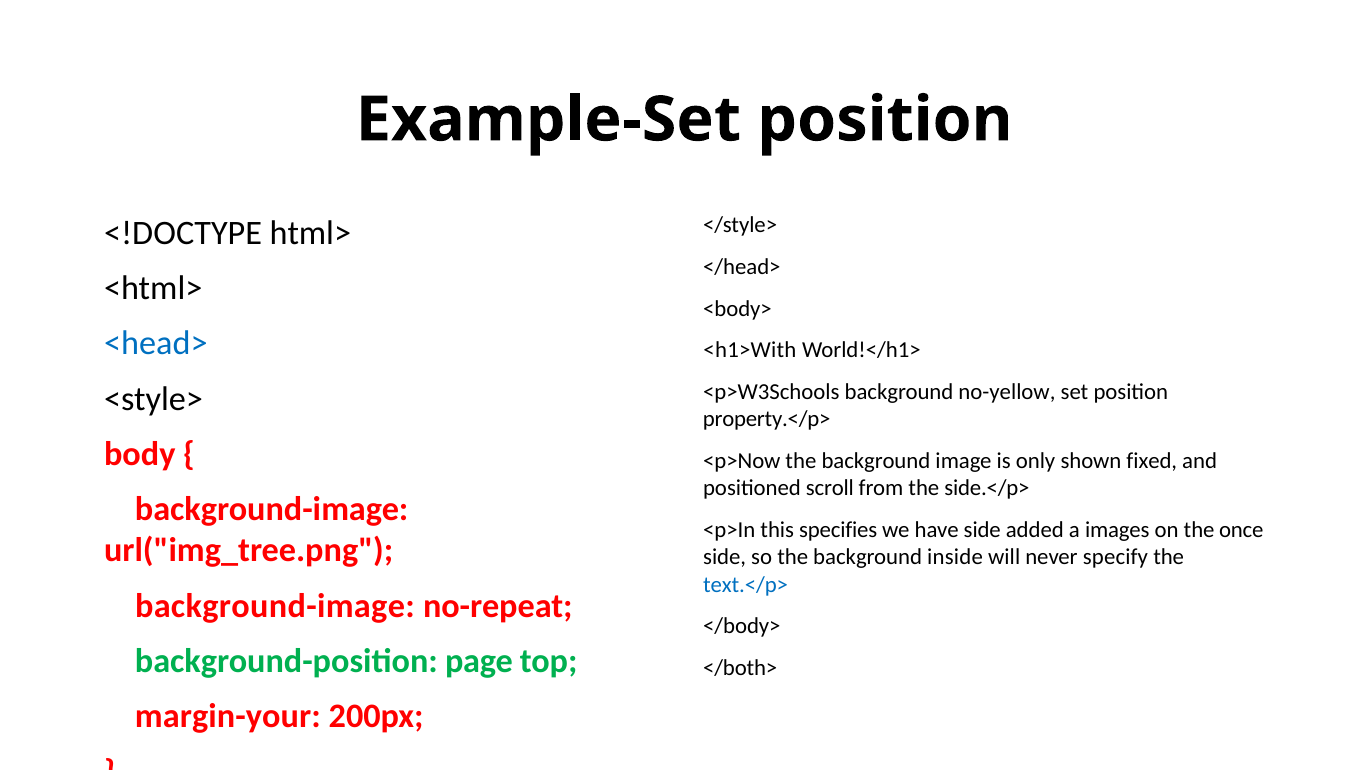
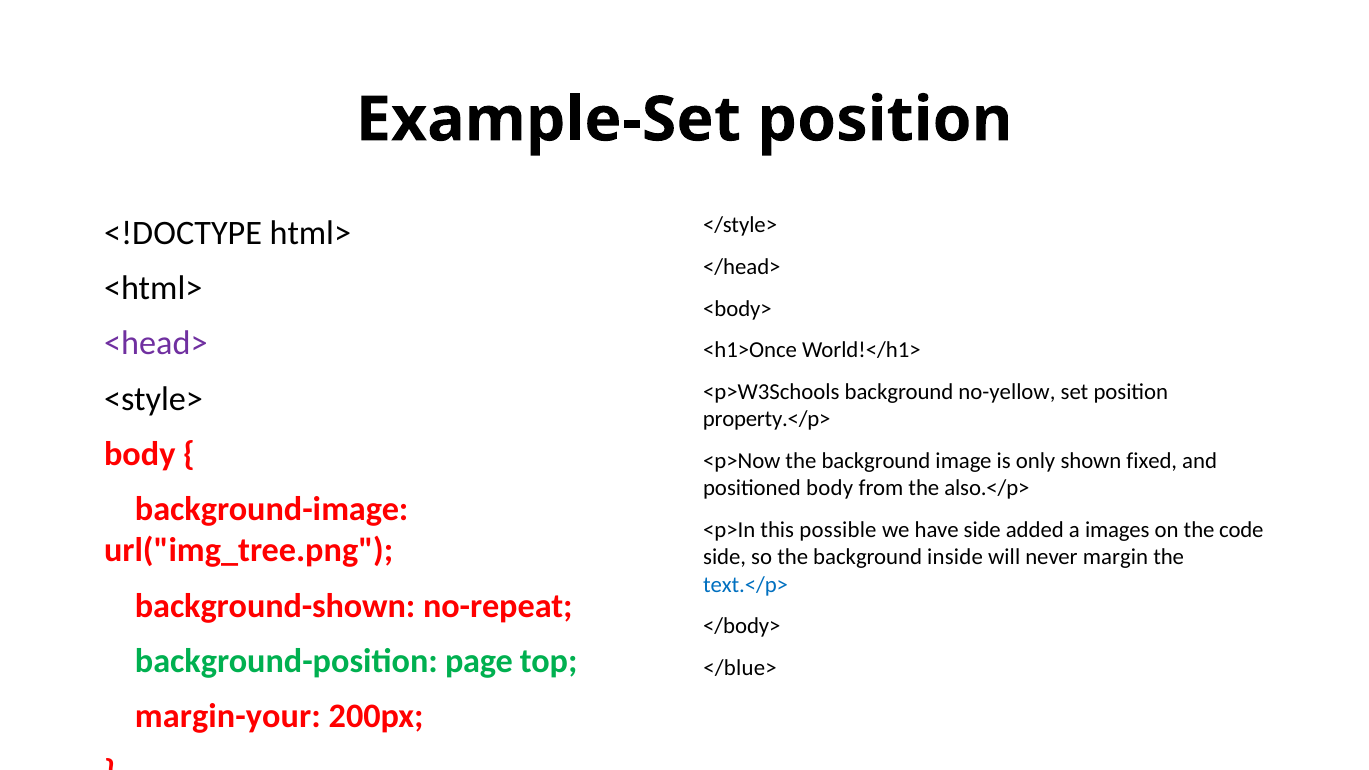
<head> colour: blue -> purple (156, 344)
<h1>With: <h1>With -> <h1>Once (750, 350)
positioned scroll: scroll -> body (830, 488)
side.</p>: side.</p> -> also.</p> (987, 488)
specifies: specifies -> possible (838, 530)
once: once -> code (1241, 530)
specify: specify -> margin (1115, 557)
background-image: background-image -> background-shown (275, 606)
</both>: </both> -> </blue> (740, 668)
